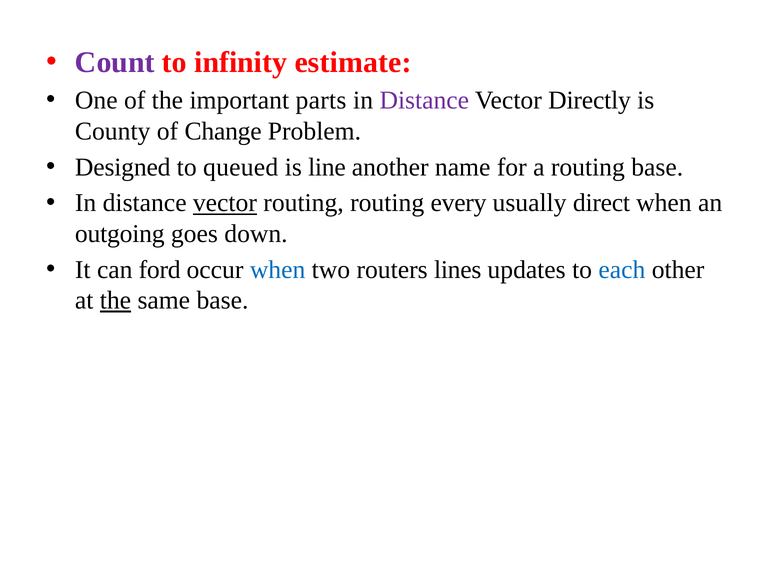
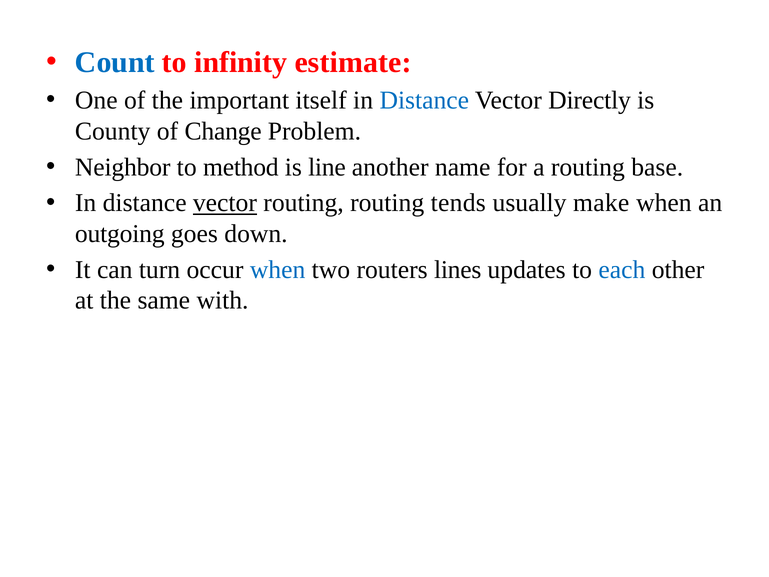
Count colour: purple -> blue (115, 62)
parts: parts -> itself (321, 100)
Distance colour: purple -> blue (424, 100)
Designed: Designed -> Neighbor (123, 167)
queued: queued -> method (241, 167)
every: every -> tends (458, 203)
direct: direct -> make (601, 203)
ford: ford -> turn (160, 270)
the underline: present -> none (115, 300)
same base: base -> with (223, 300)
